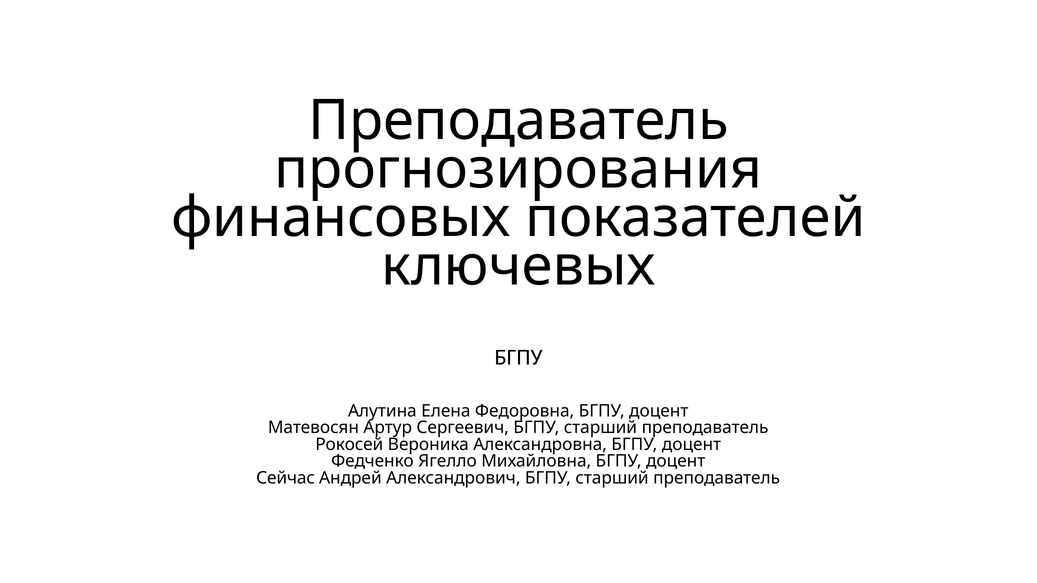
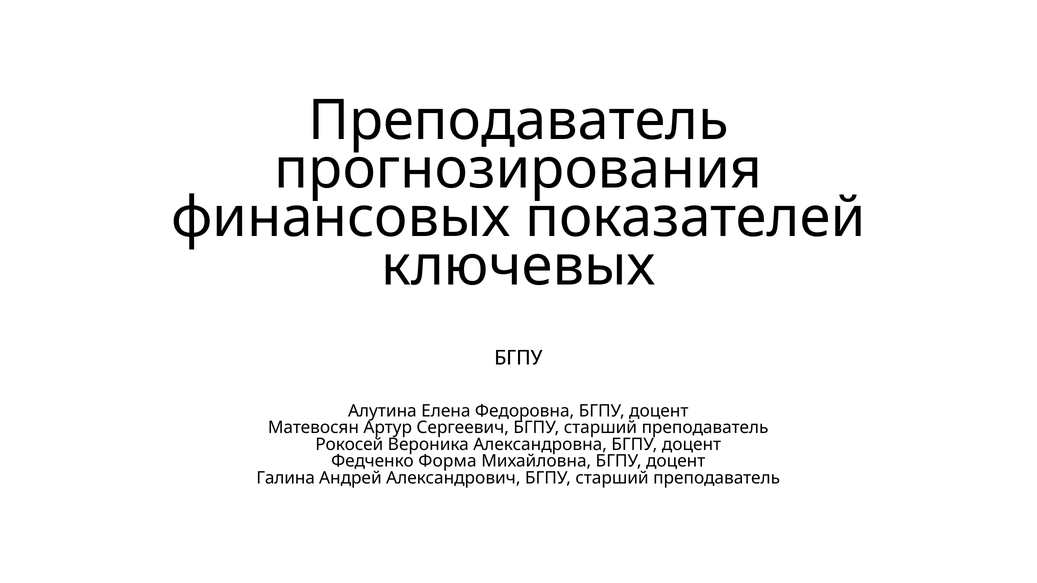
Ягелло: Ягелло -> Форма (447, 462)
Сейчас: Сейчас -> Галина (286, 478)
